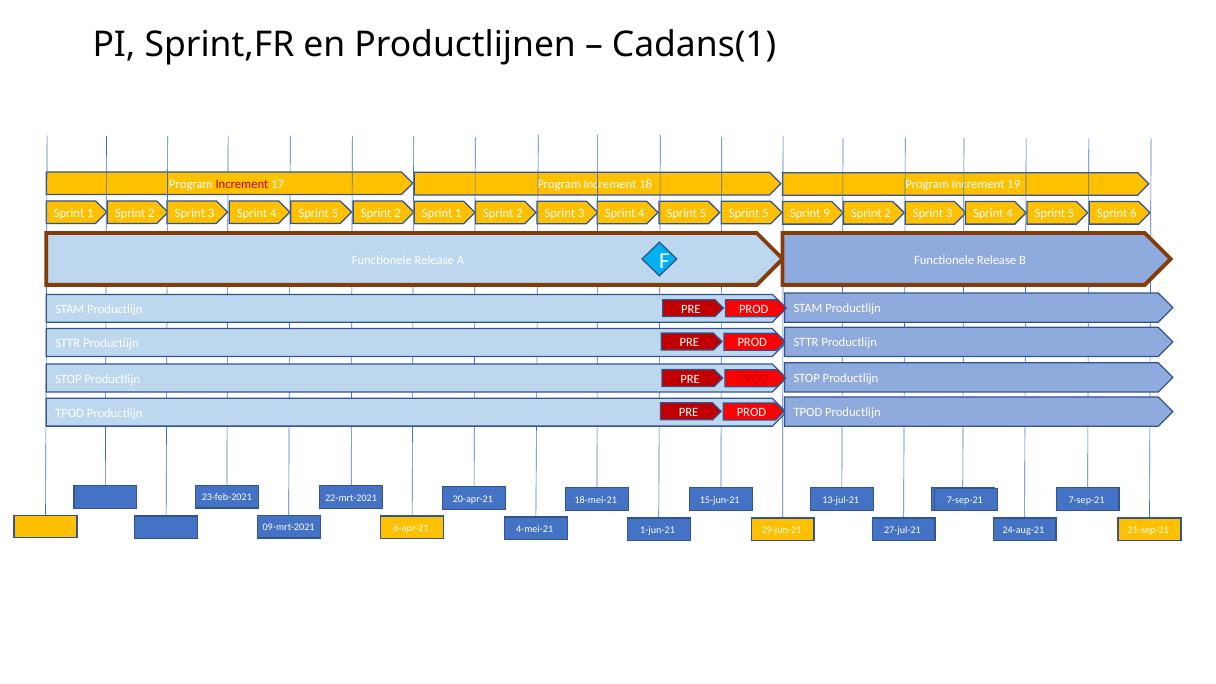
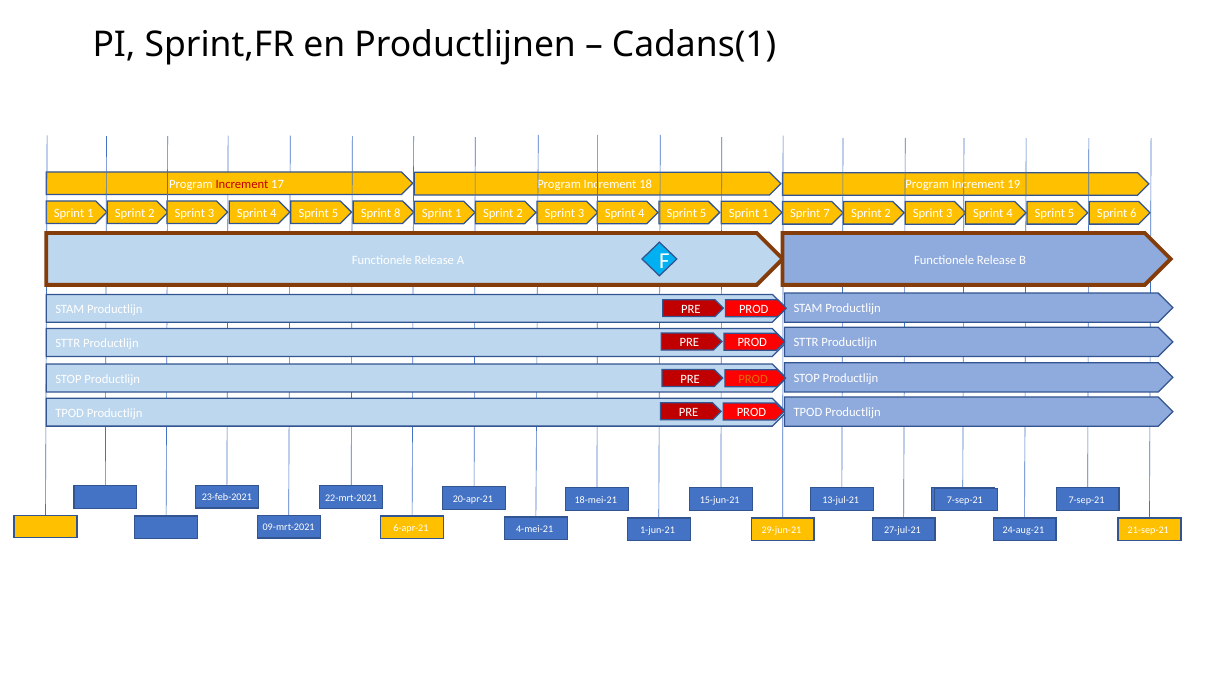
5 Sprint 2: 2 -> 8 (397, 213)
5 Sprint 5: 5 -> 1 (765, 213)
9: 9 -> 7 (827, 214)
PROD colour: red -> orange (753, 379)
